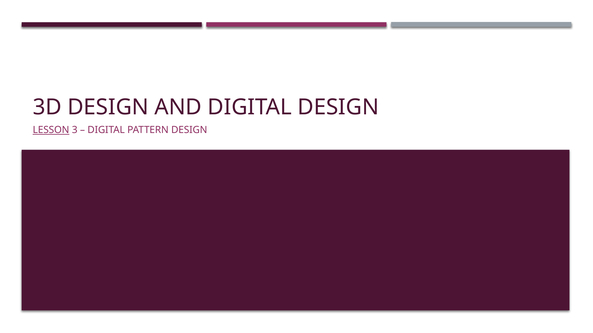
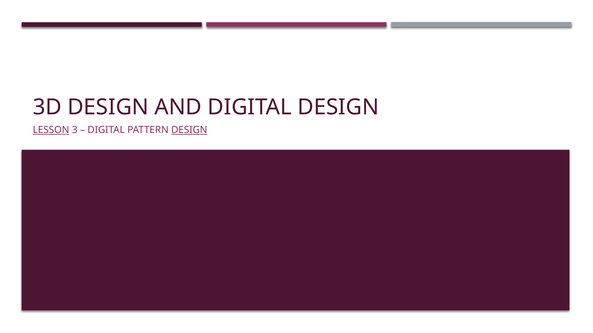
DESIGN underline: none -> present (189, 130)
